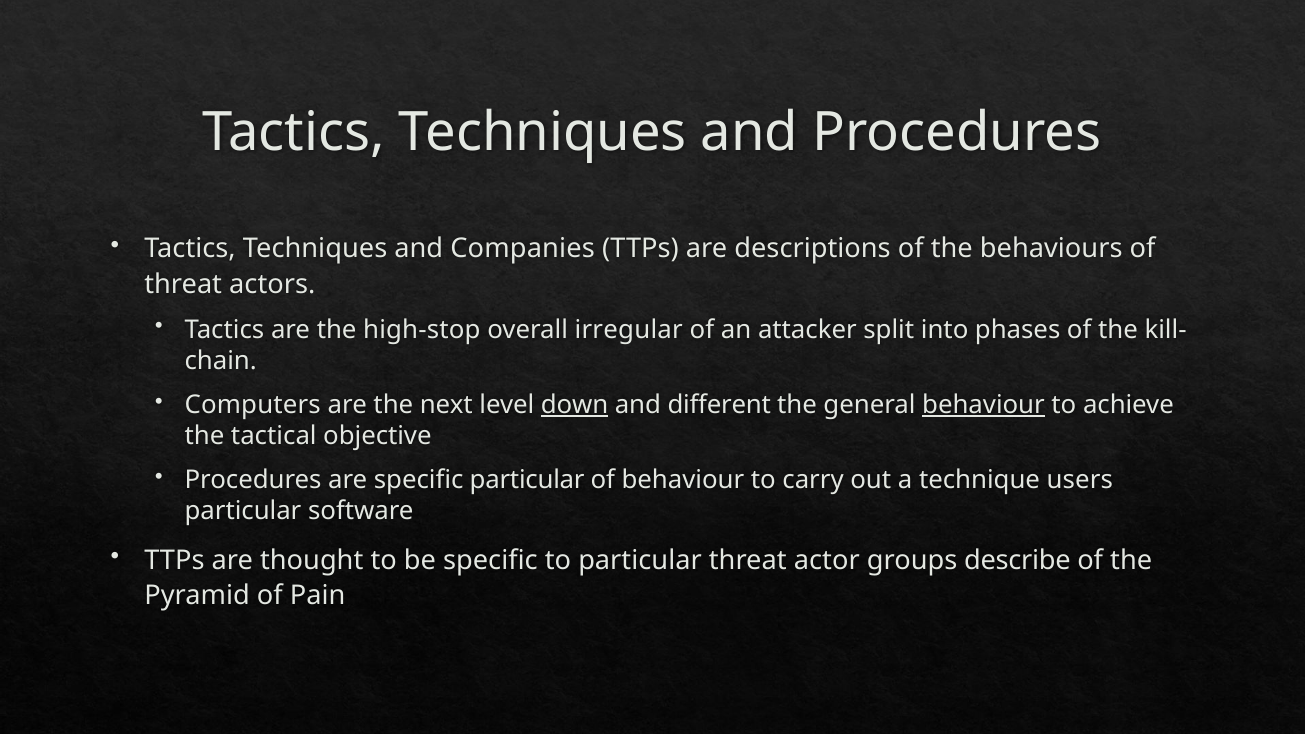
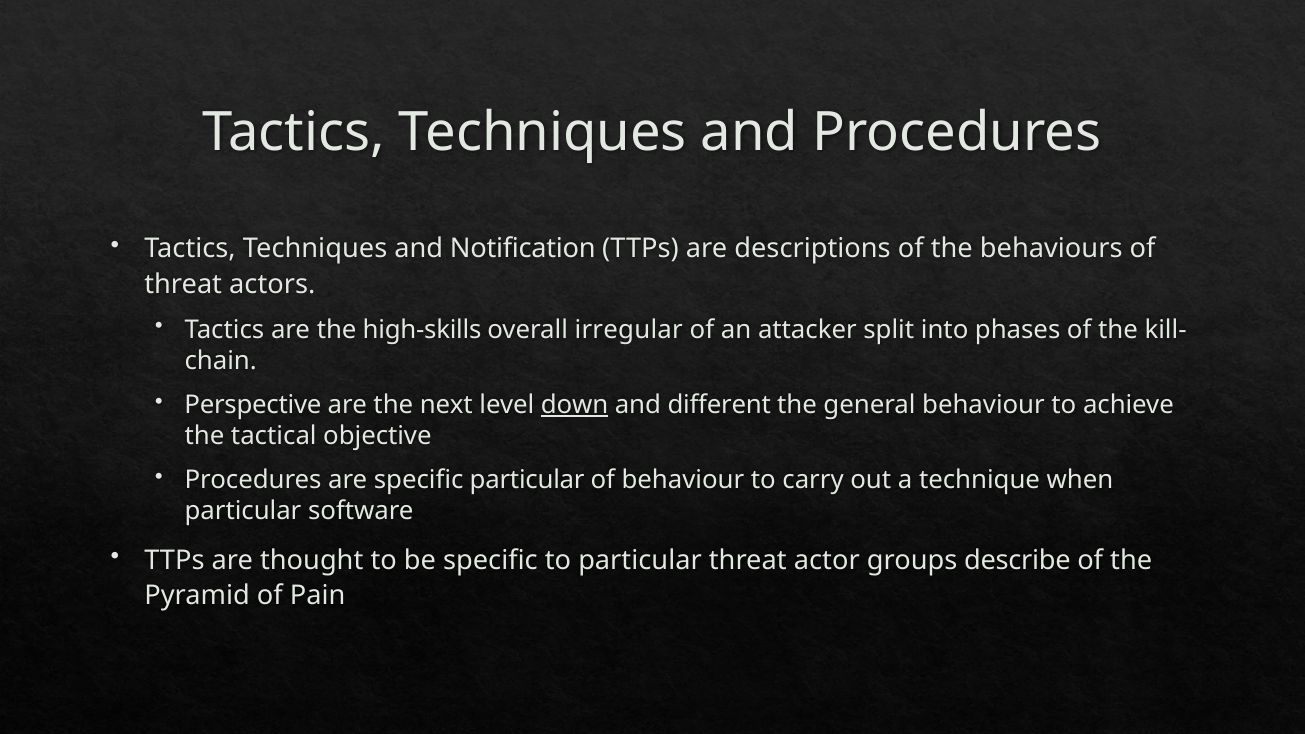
Companies: Companies -> Notification (523, 249)
high-stop: high-stop -> high-skills (422, 330)
Computers: Computers -> Perspective (253, 405)
behaviour underline: present -> none (983, 405)
users: users -> when (1080, 480)
